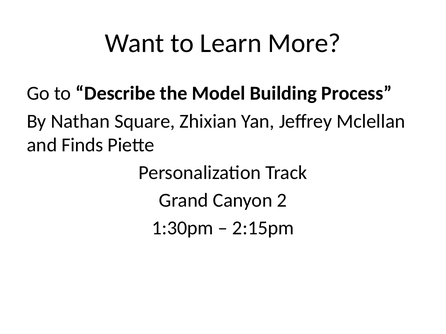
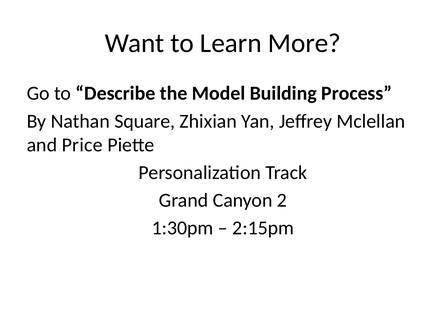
Finds: Finds -> Price (82, 145)
